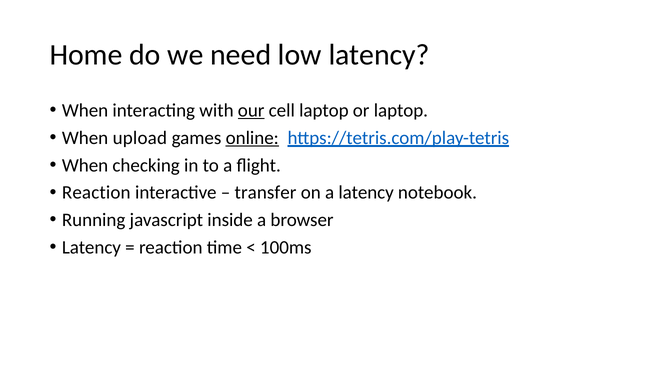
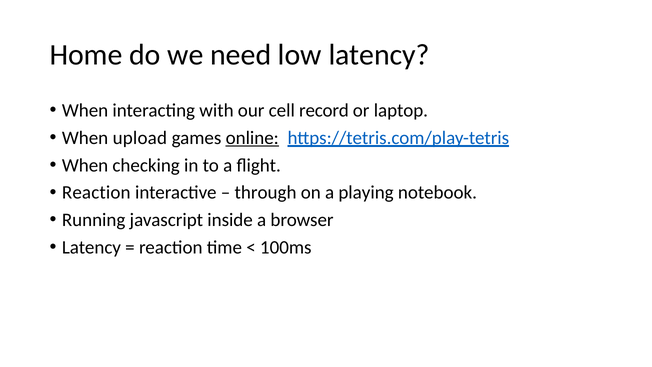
our underline: present -> none (251, 110)
cell laptop: laptop -> record (324, 110)
transfer: transfer -> through (266, 192)
a latency: latency -> playing (366, 192)
